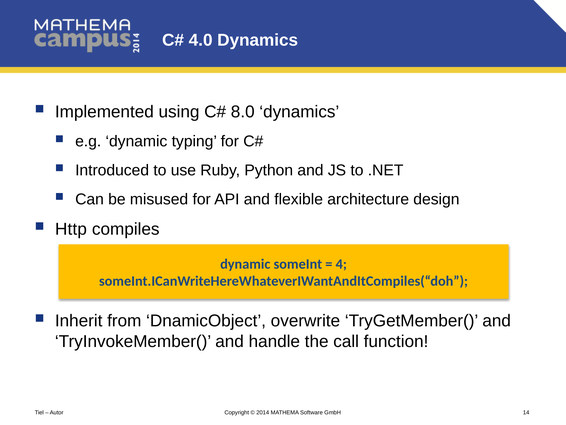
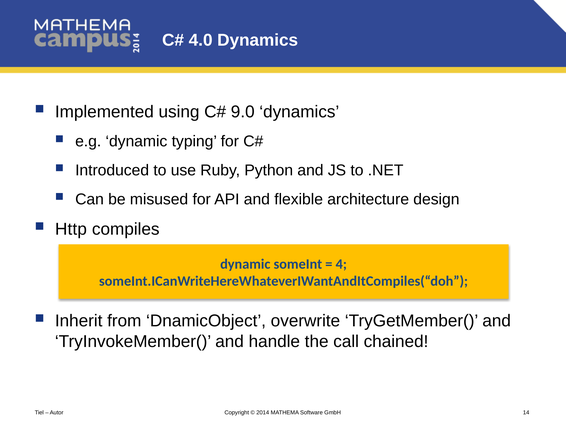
8.0: 8.0 -> 9.0 (243, 112)
function: function -> chained (396, 341)
